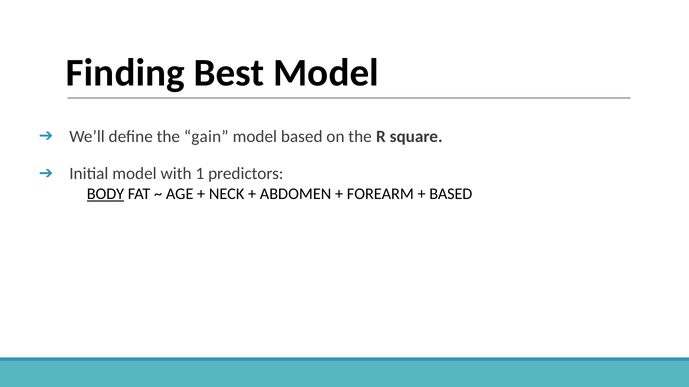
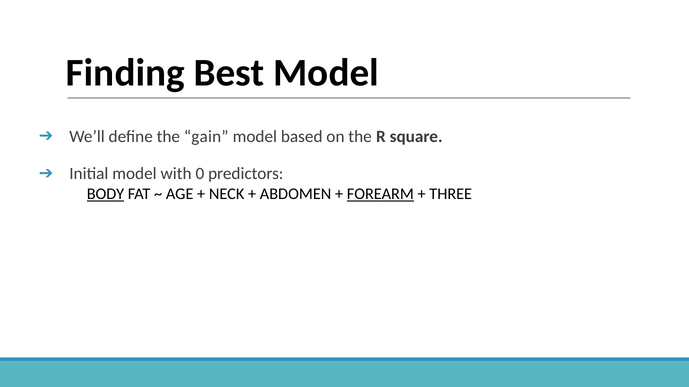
1: 1 -> 0 (200, 174)
FOREARM underline: none -> present (380, 194)
BASED: BASED -> THREE (451, 194)
